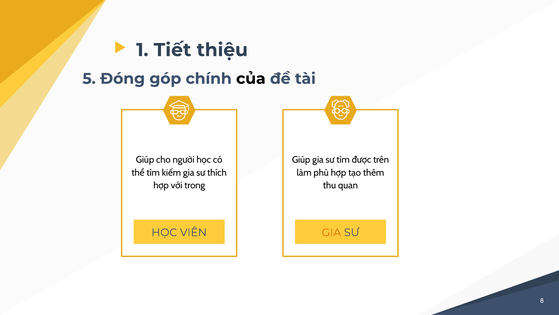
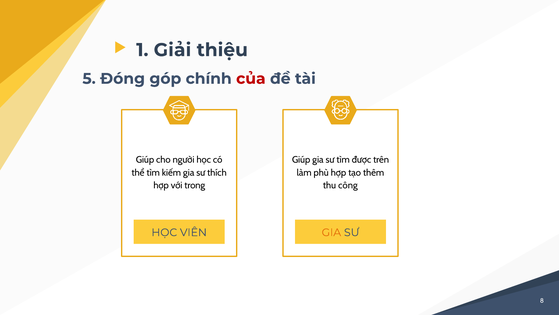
Tiết: Tiết -> Giải (172, 50)
của colour: black -> red (251, 79)
quan: quan -> công (348, 185)
